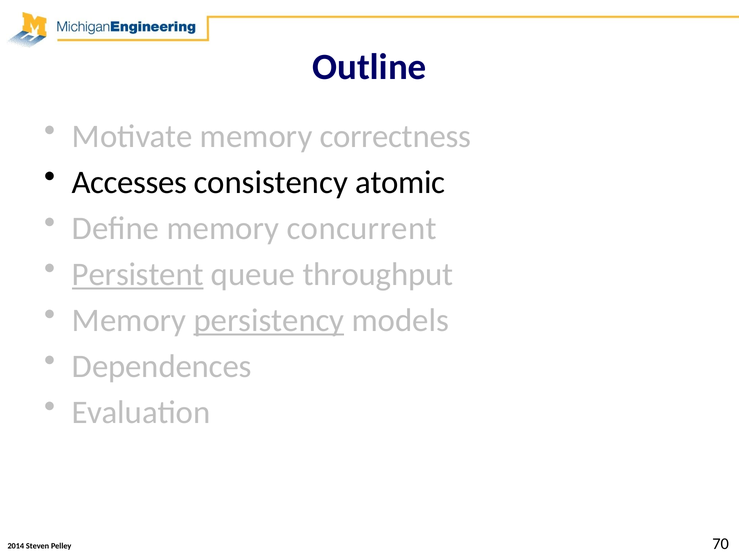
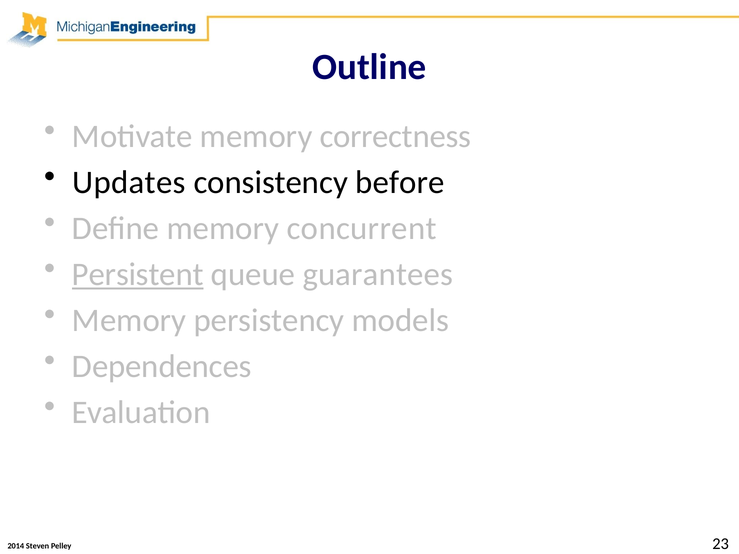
Accesses: Accesses -> Updates (129, 182)
atomic: atomic -> before (400, 182)
throughput: throughput -> guarantees (378, 274)
persistency underline: present -> none (269, 320)
70: 70 -> 23 (721, 544)
